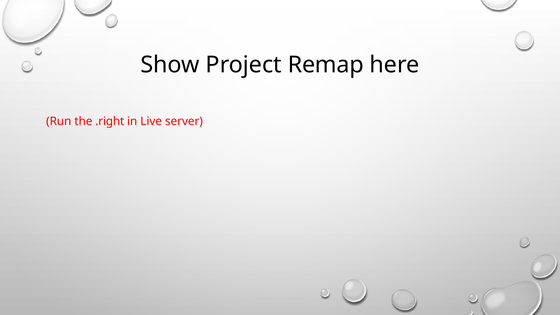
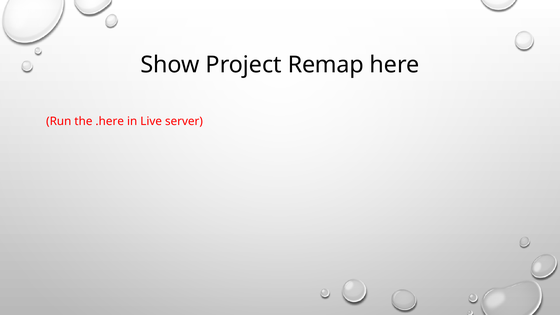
.right: .right -> .here (110, 121)
